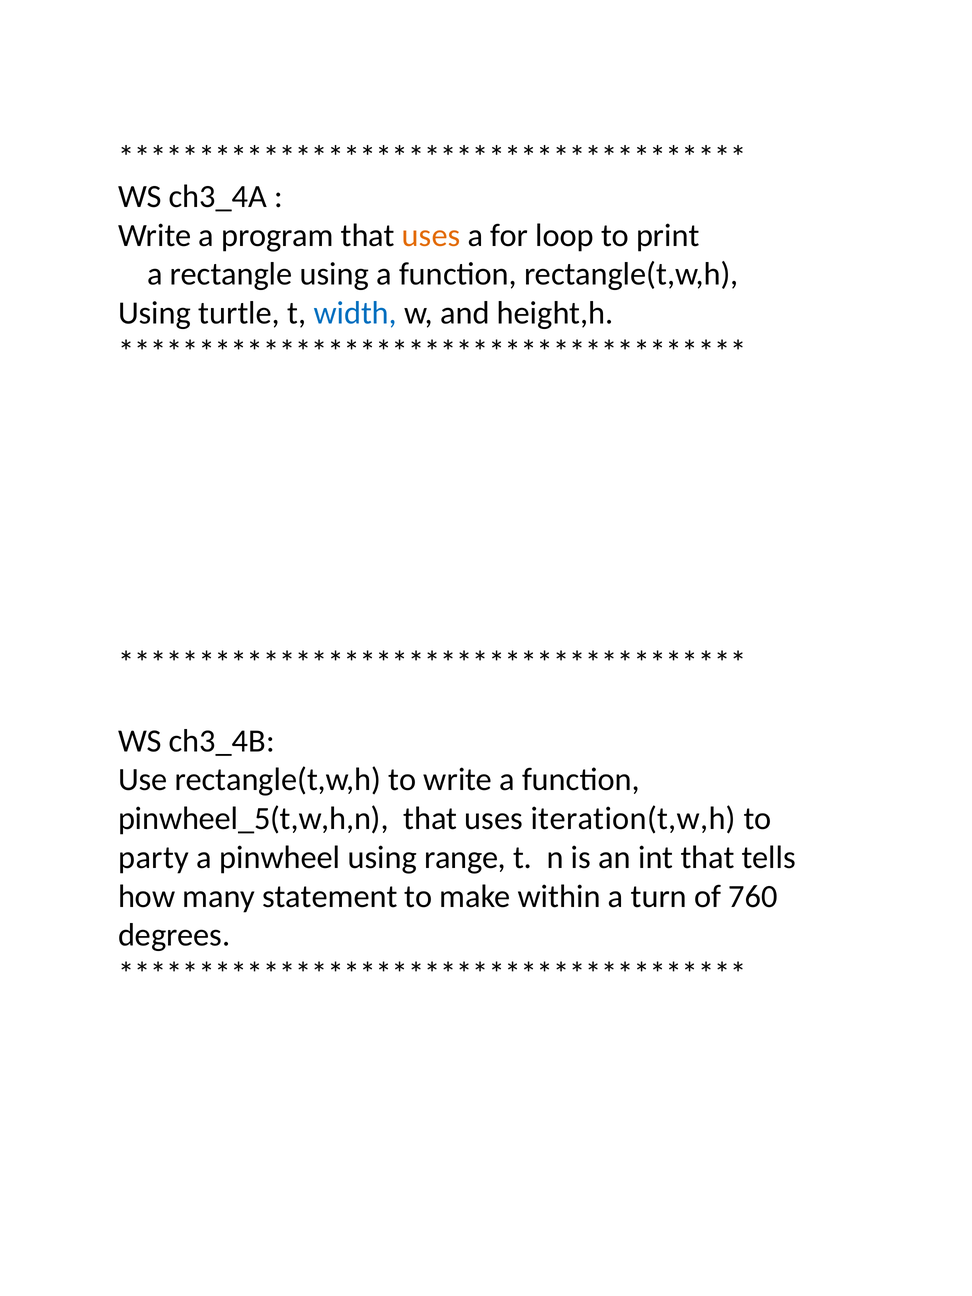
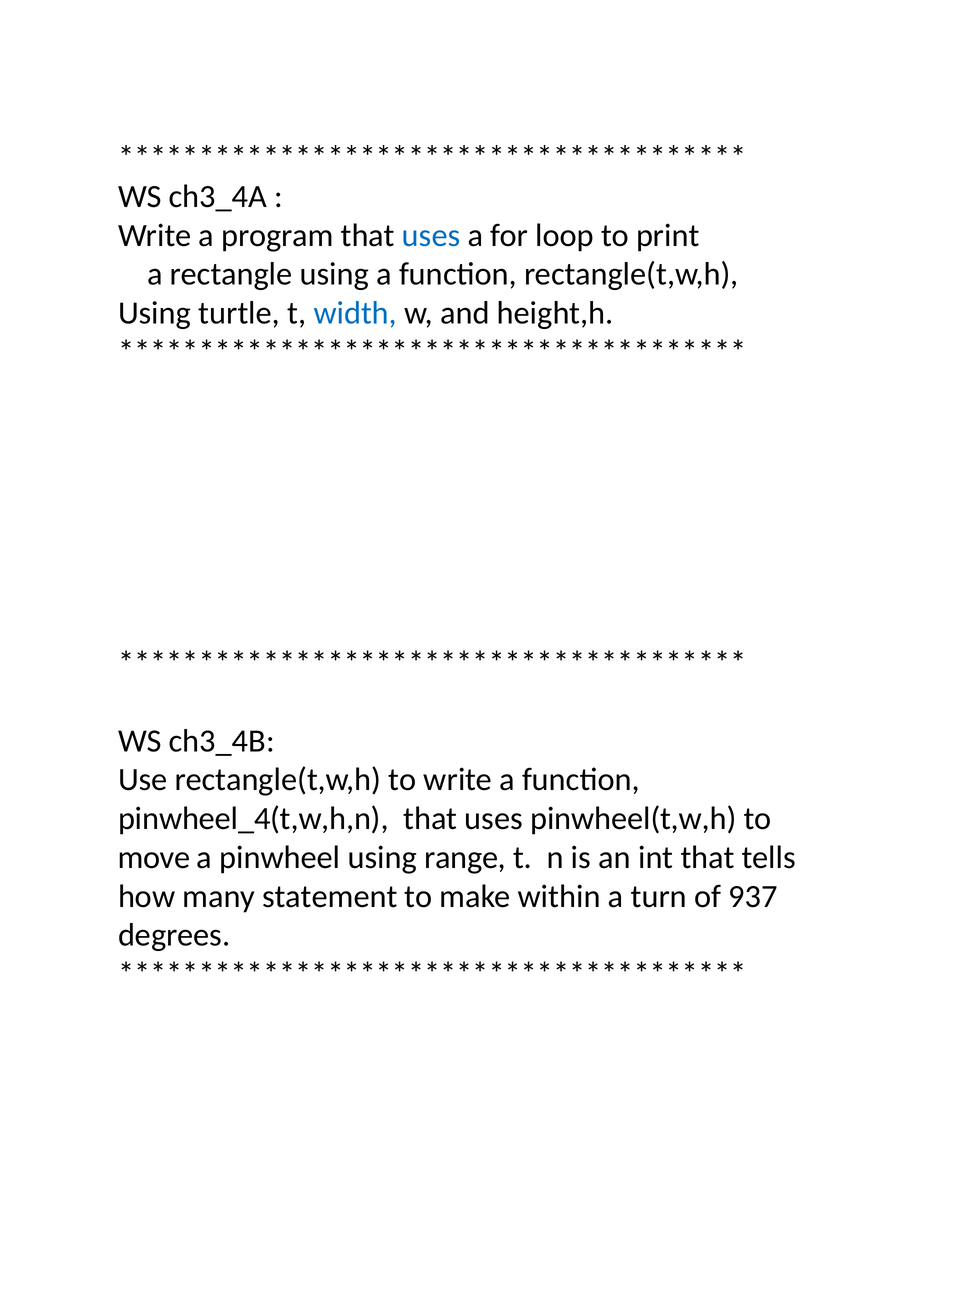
uses colour: orange -> blue (431, 235)
pinwheel_5(t,w,h,n: pinwheel_5(t,w,h,n -> pinwheel_4(t,w,h,n (253, 819)
iteration(t,w,h: iteration(t,w,h -> pinwheel(t,w,h (633, 819)
party: party -> move (154, 857)
760: 760 -> 937 (753, 896)
